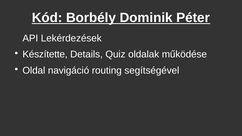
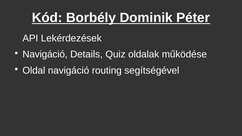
Készítette: Készítette -> Navigáció (45, 54)
